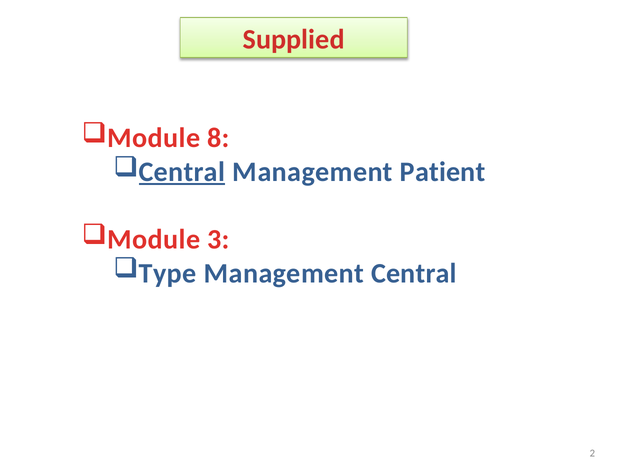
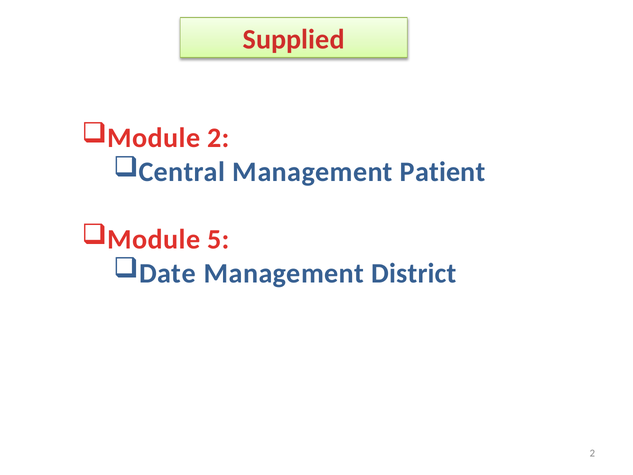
Module 8: 8 -> 2 (219, 138)
Central underline: present -> none (182, 172)
3: 3 -> 5 (219, 239)
Type: Type -> Date (167, 273)
Management Central: Central -> District (414, 273)
